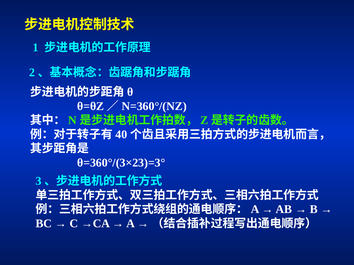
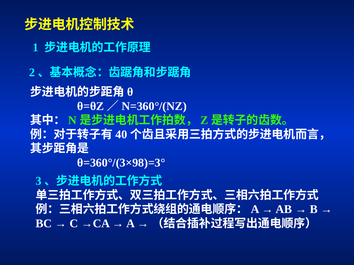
θ=360°/(3×23)=3°: θ=360°/(3×23)=3° -> θ=360°/(3×98)=3° (121, 163)
